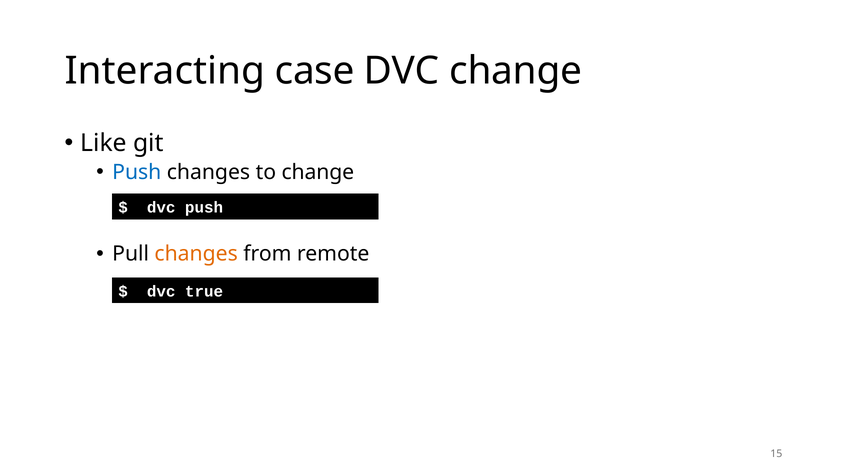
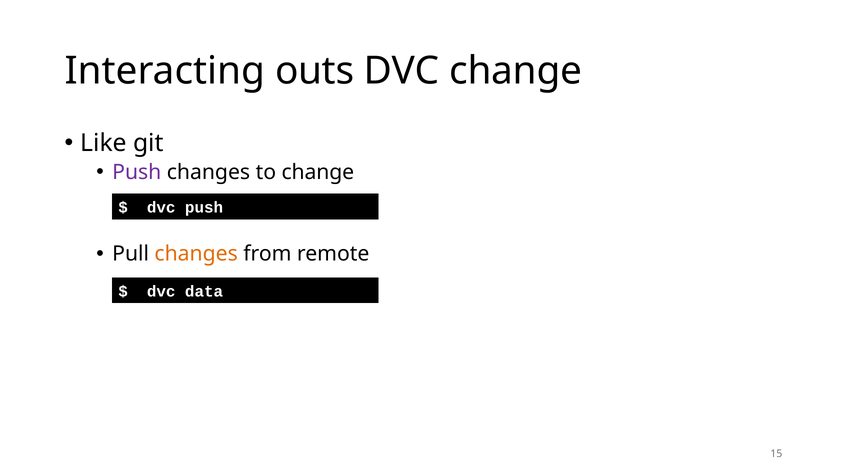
case: case -> outs (315, 71)
Push colour: blue -> purple (137, 172)
true: true -> data (204, 292)
